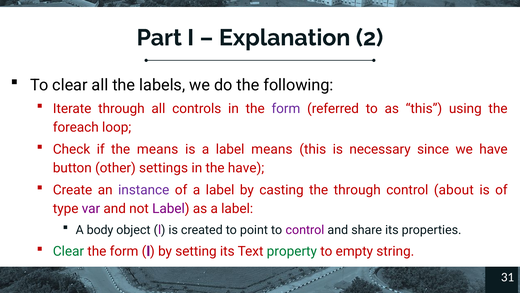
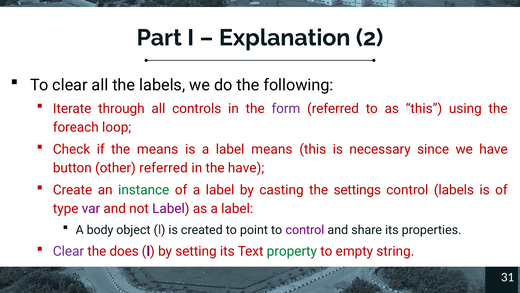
other settings: settings -> referred (164, 168)
instance colour: purple -> green (144, 190)
the through: through -> settings (357, 190)
control about: about -> labels (454, 190)
Clear colour: green -> purple (68, 251)
form: form -> does (124, 251)
